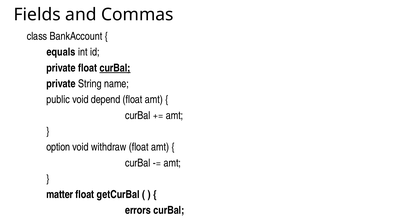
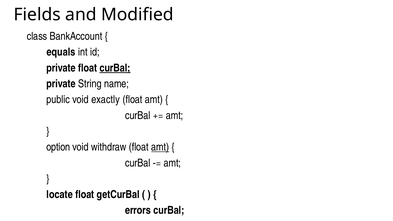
Commas: Commas -> Modified (137, 15)
depend: depend -> exactly (106, 100)
amt underline: none -> present (160, 147)
matter: matter -> locate (60, 195)
